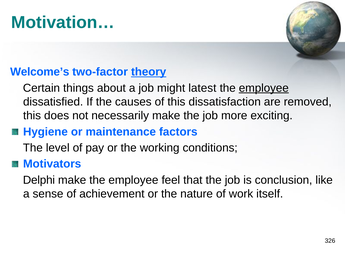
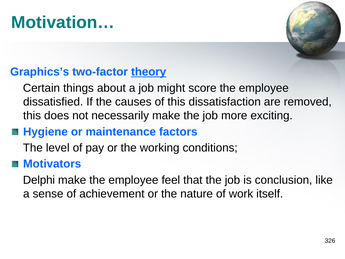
Welcome’s: Welcome’s -> Graphics’s (40, 72)
latest: latest -> score (202, 88)
employee underline: present -> none (264, 88)
